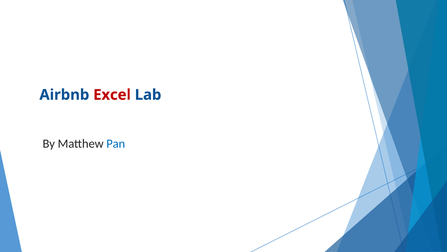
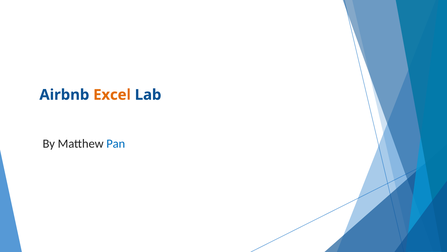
Excel colour: red -> orange (112, 95)
